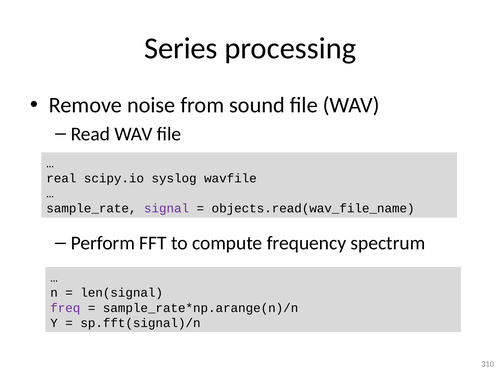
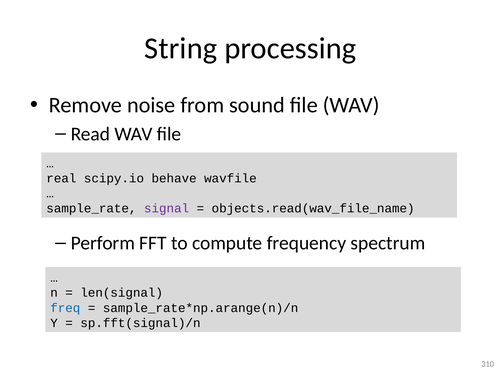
Series: Series -> String (181, 48)
syslog: syslog -> behave (174, 178)
freq colour: purple -> blue (65, 308)
